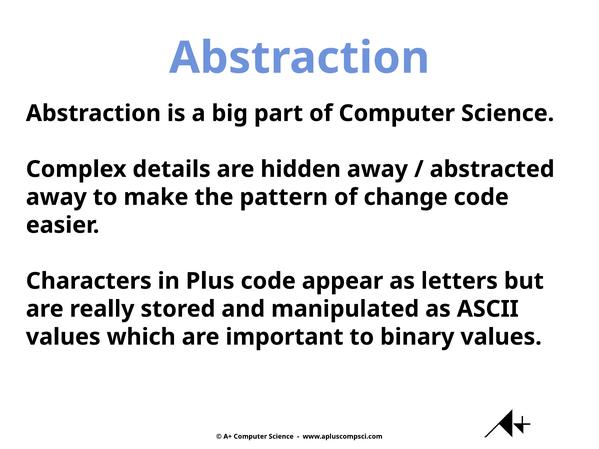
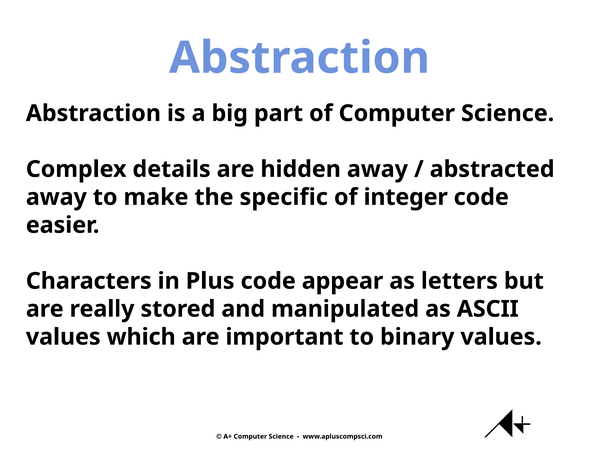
pattern: pattern -> specific (284, 197)
change: change -> integer (406, 197)
